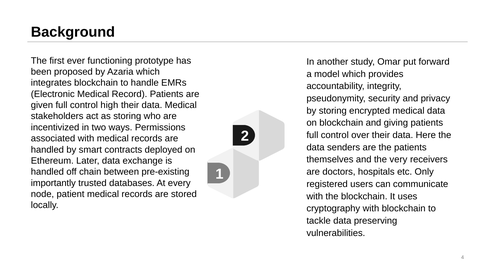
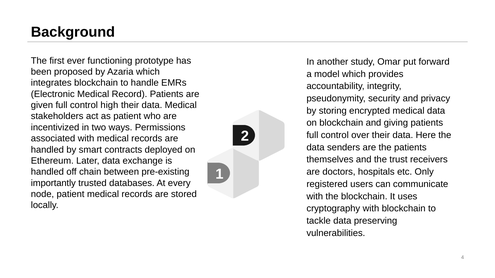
as storing: storing -> patient (127, 116)
very: very -> trust (398, 160)
